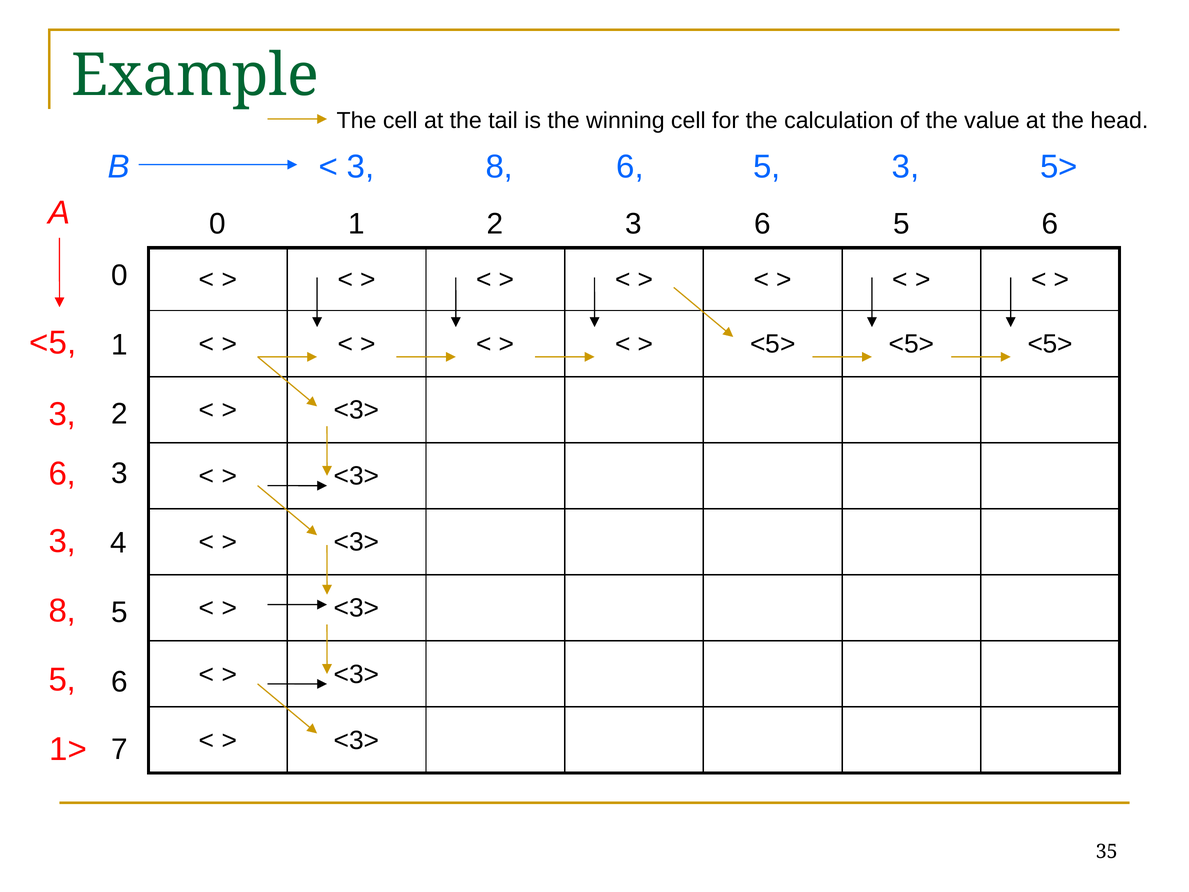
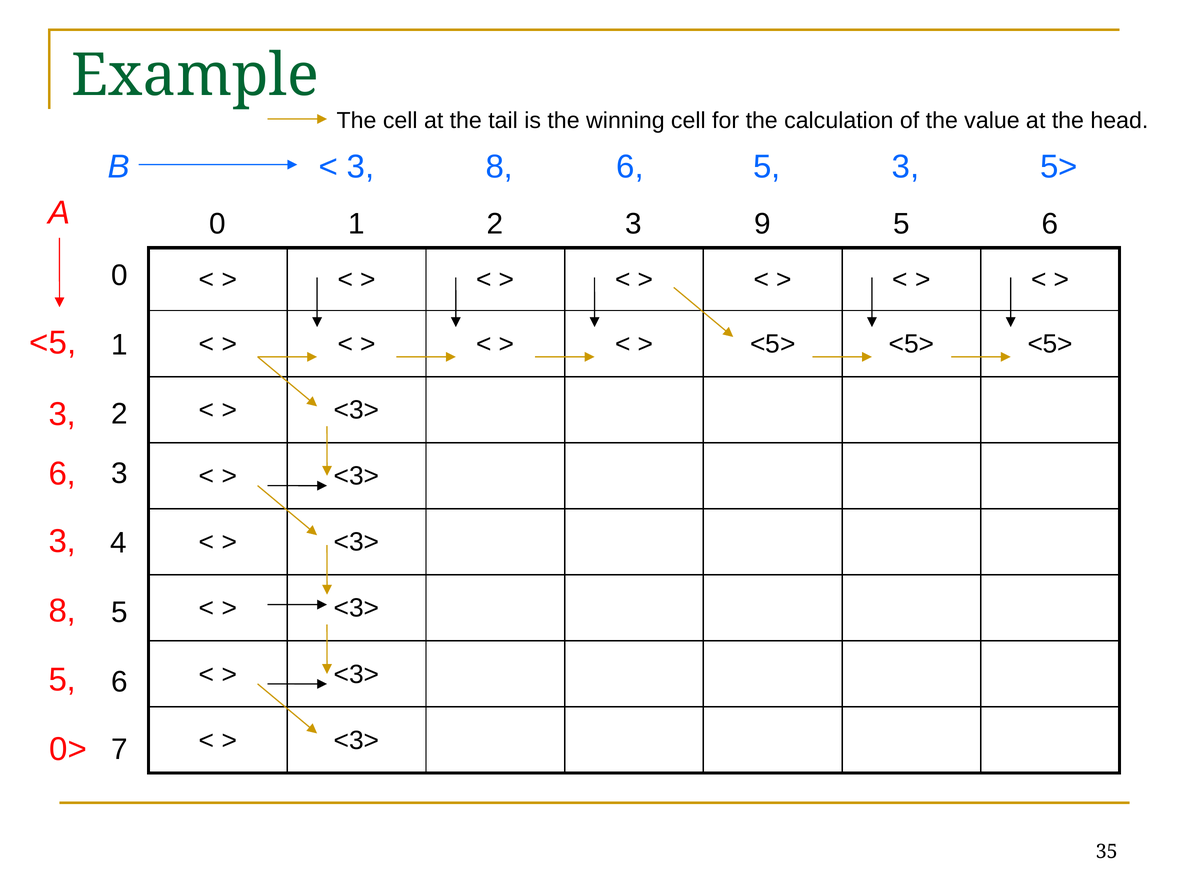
2 3 6: 6 -> 9 (763, 224)
1>: 1> -> 0> (68, 749)
